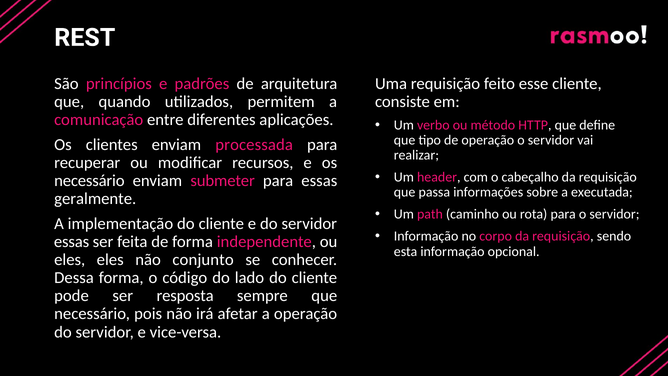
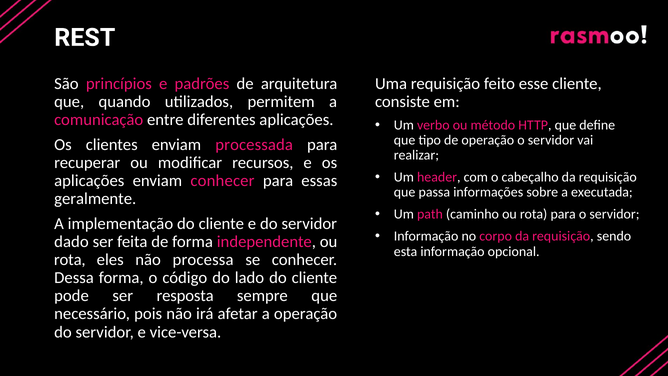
necessário: necessário -> aplicações (89, 181)
enviam submeter: submeter -> conhecer (222, 181)
essas: essas -> dado (71, 242)
eles: eles -> rota (70, 260)
conjunto: conjunto -> processa (203, 260)
